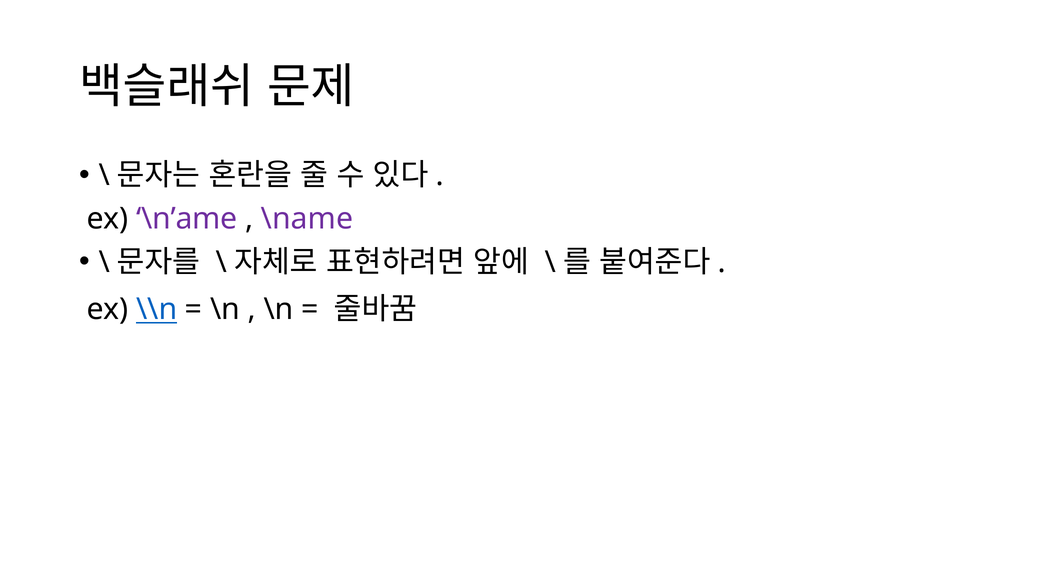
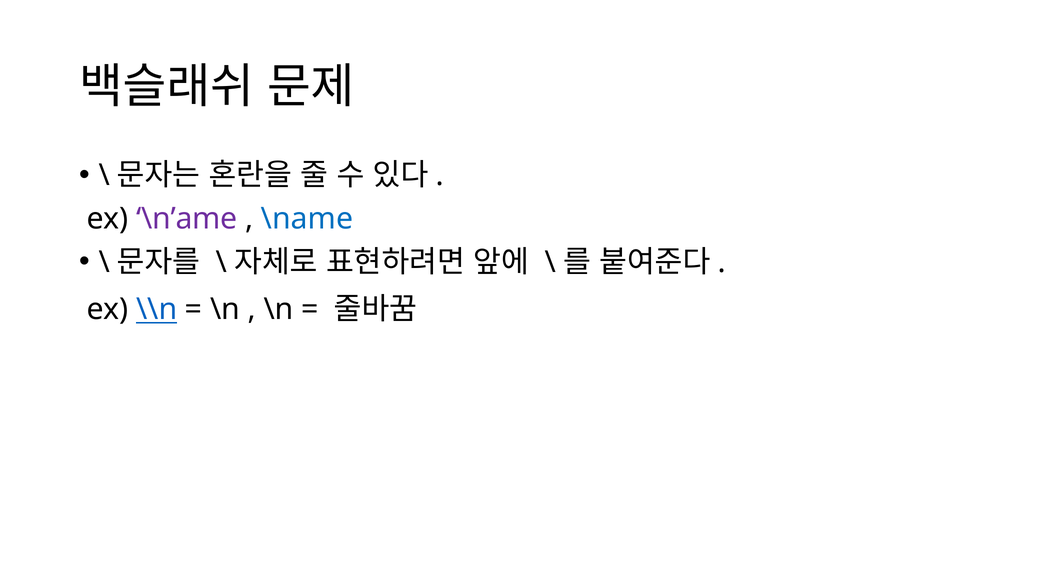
\name colour: purple -> blue (307, 219)
